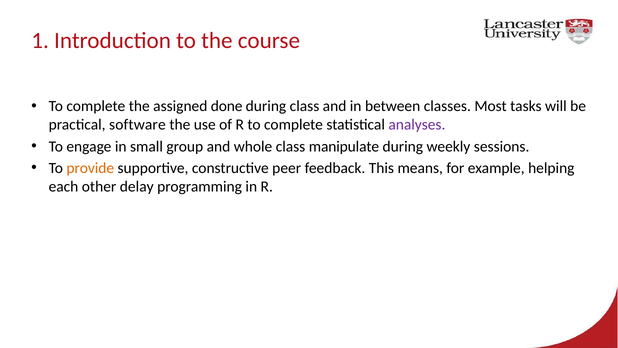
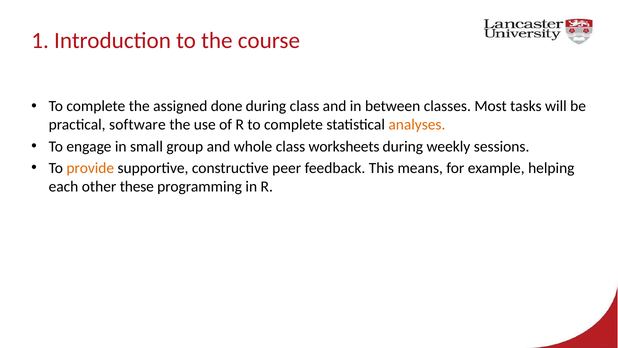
analyses colour: purple -> orange (417, 125)
manipulate: manipulate -> worksheets (344, 146)
delay: delay -> these (137, 186)
